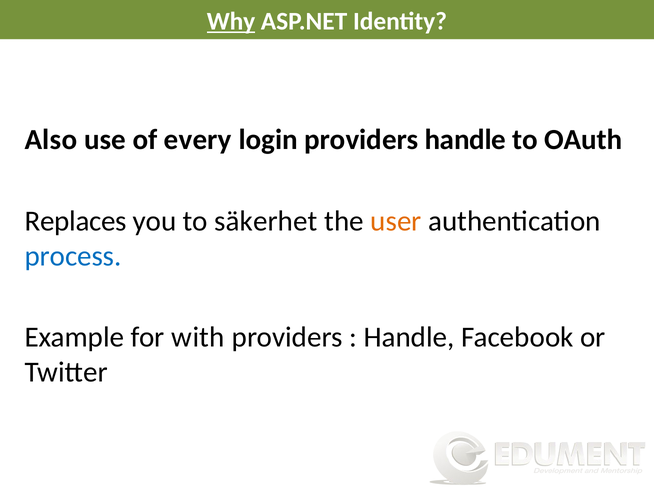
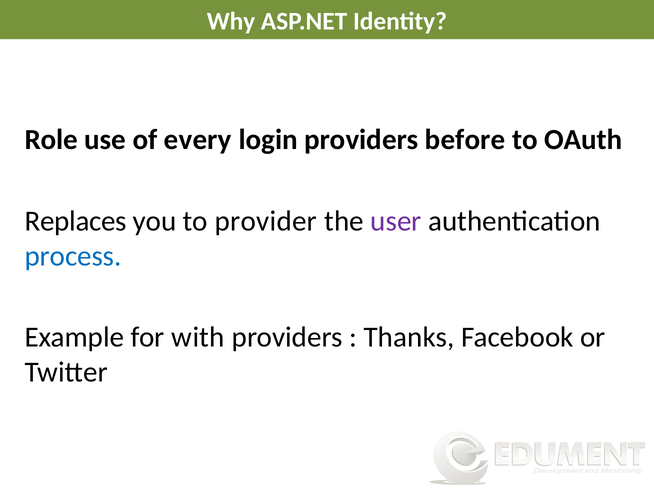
Why underline: present -> none (231, 21)
Also: Also -> Role (51, 140)
providers handle: handle -> before (465, 140)
säkerhet: säkerhet -> provider (266, 221)
user colour: orange -> purple (396, 221)
Handle: Handle -> Thanks (409, 338)
